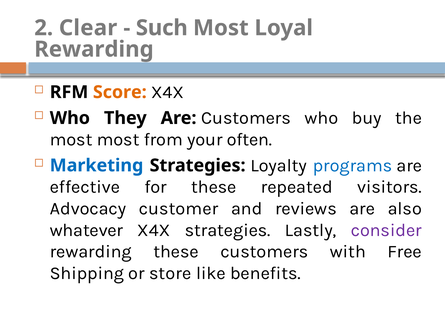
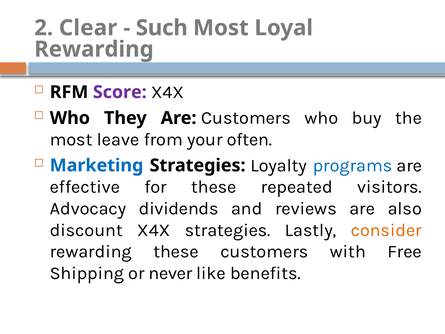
Score colour: orange -> purple (120, 92)
most most: most -> leave (118, 139)
customer: customer -> dividends (179, 208)
whatever: whatever -> discount (86, 230)
consider colour: purple -> orange (386, 230)
store: store -> never (170, 273)
